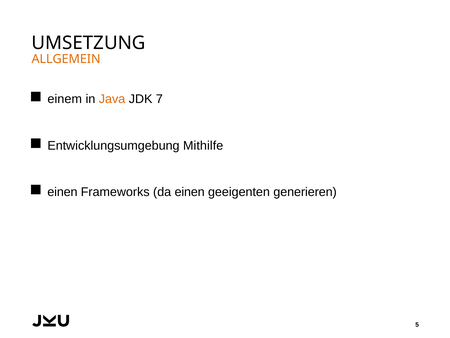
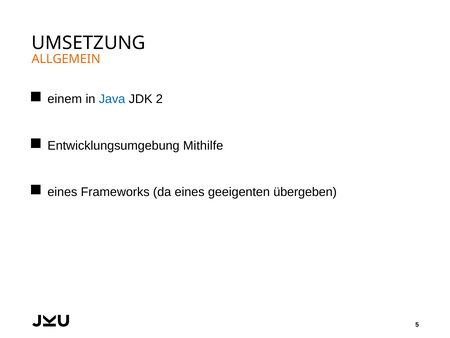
Java colour: orange -> blue (112, 99)
7: 7 -> 2 (159, 99)
einen: einen -> eines (62, 192)
da einen: einen -> eines (190, 192)
generieren: generieren -> übergeben (305, 192)
